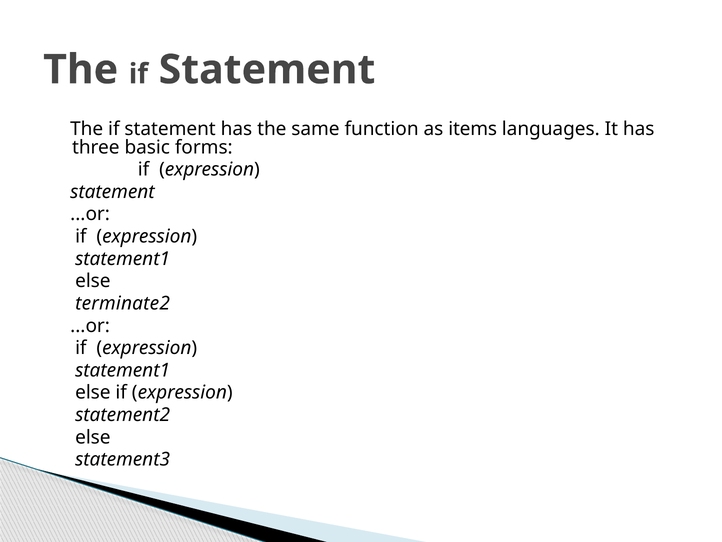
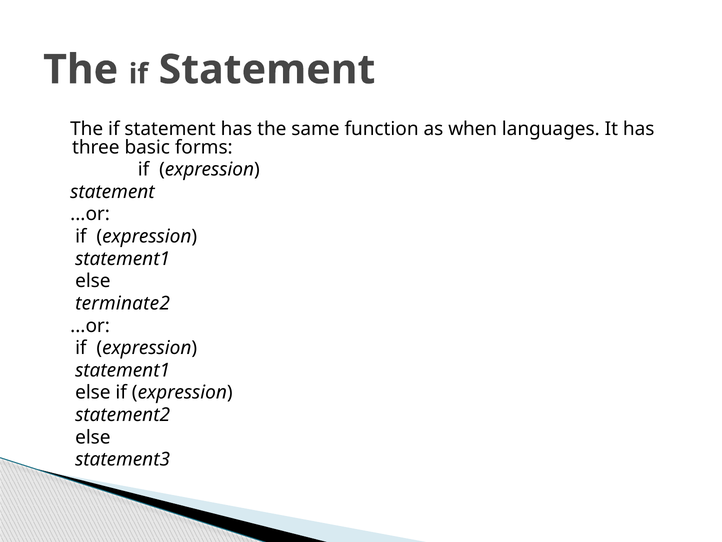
items: items -> when (473, 129)
